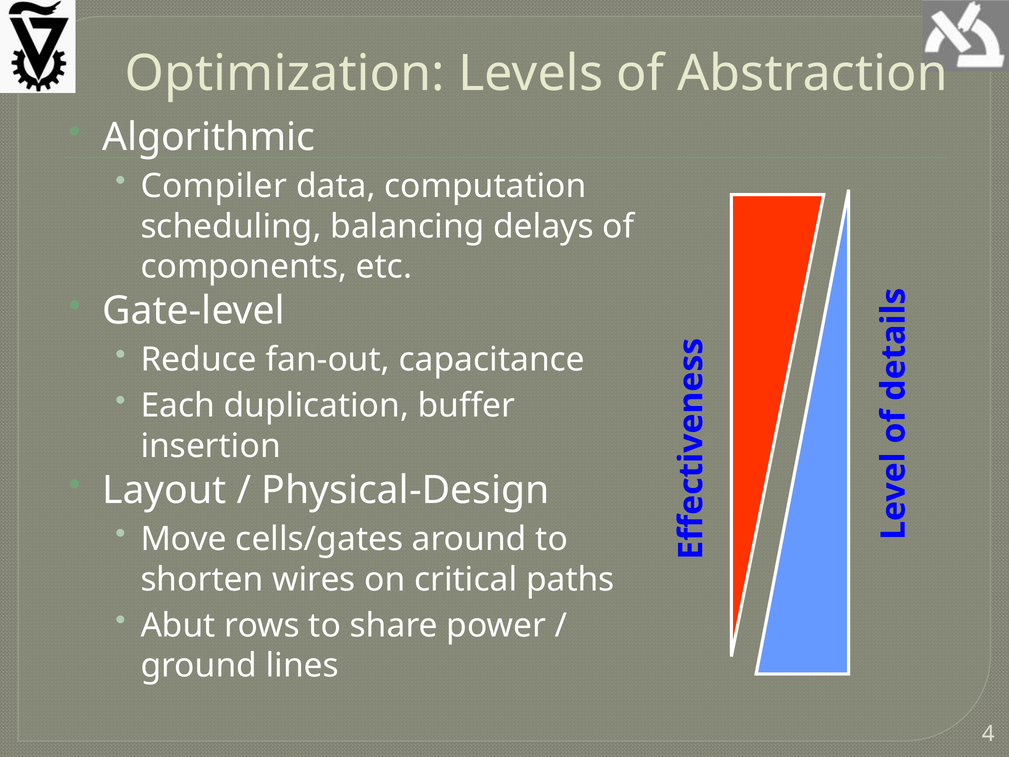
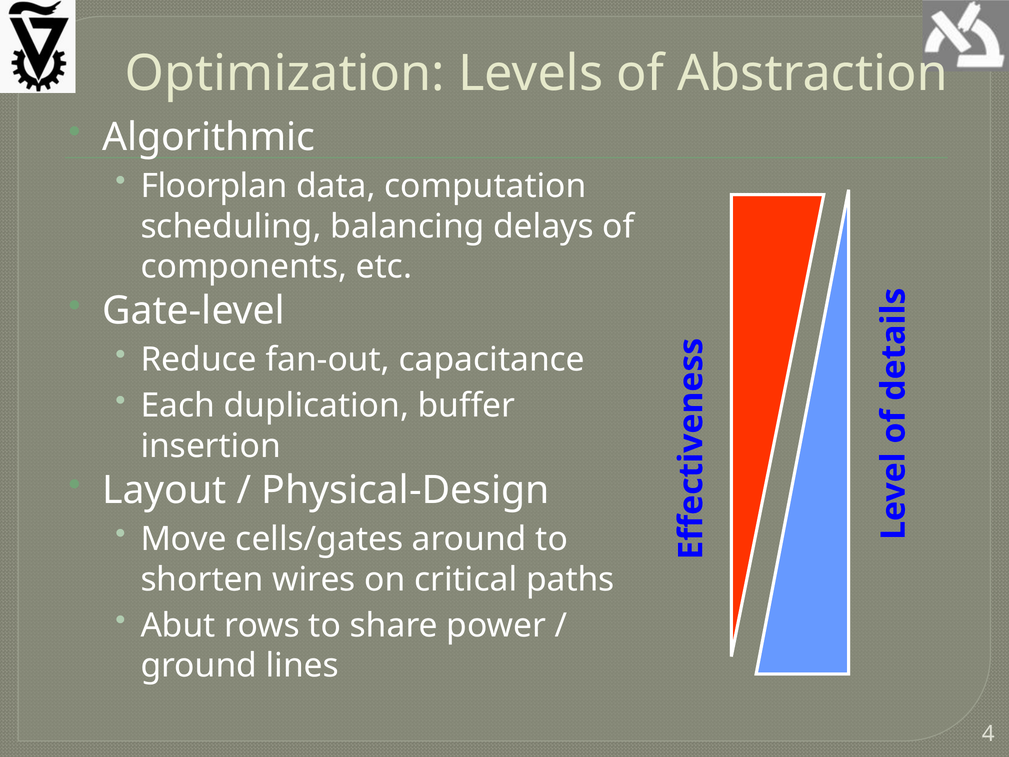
Compiler: Compiler -> Floorplan (214, 186)
